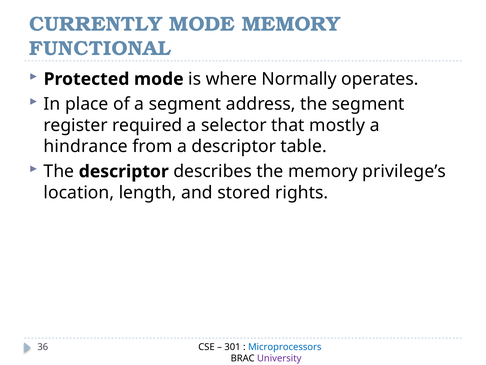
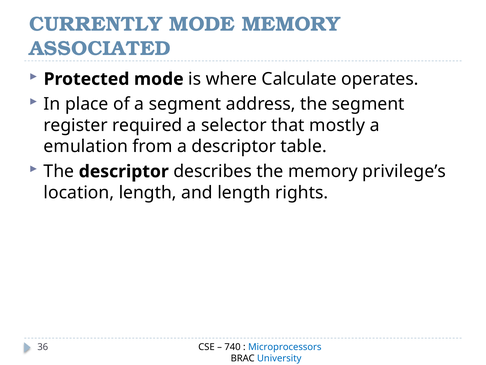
FUNCTIONAL: FUNCTIONAL -> ASSOCIATED (100, 48)
Normally: Normally -> Calculate (299, 79)
hindrance: hindrance -> emulation (86, 146)
and stored: stored -> length (244, 192)
301: 301 -> 740 (232, 346)
University colour: purple -> blue (279, 358)
